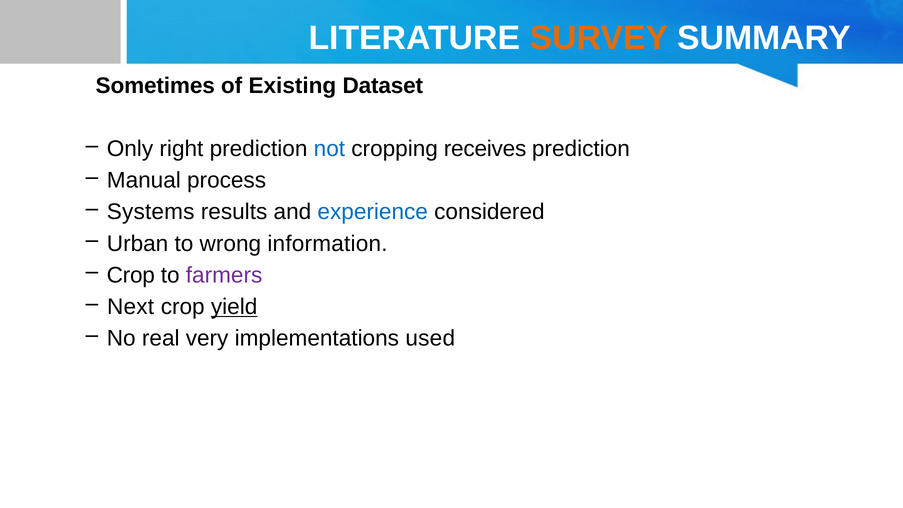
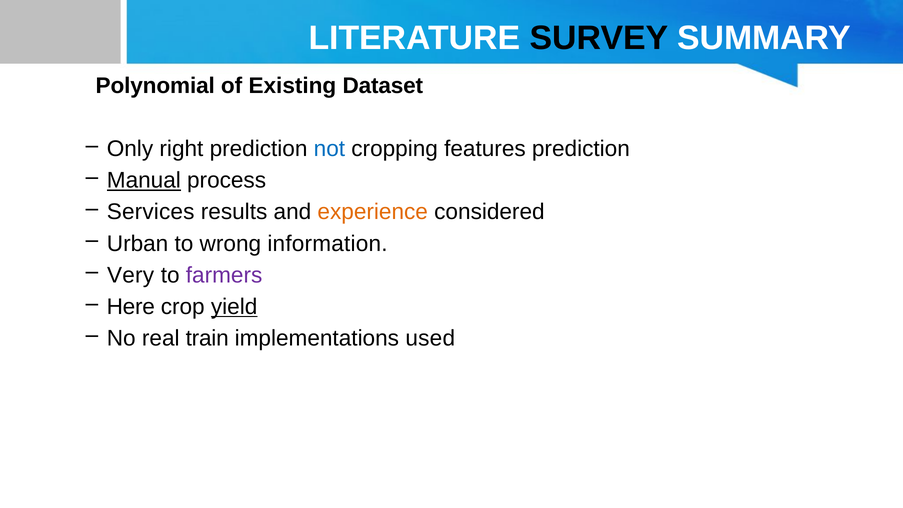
SURVEY colour: orange -> black (599, 38)
Sometimes: Sometimes -> Polynomial (155, 86)
receives: receives -> features (485, 149)
Manual underline: none -> present (144, 180)
Systems: Systems -> Services (151, 212)
experience colour: blue -> orange (373, 212)
Crop: Crop -> Very (131, 275)
Next: Next -> Here (131, 307)
very: very -> train (207, 338)
